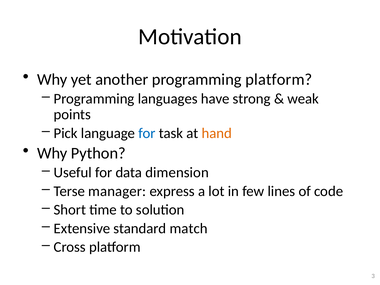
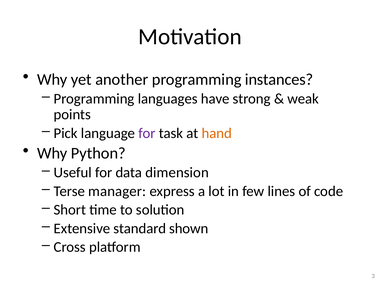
programming platform: platform -> instances (279, 79)
for colour: blue -> purple (147, 133)
match: match -> shown (189, 228)
